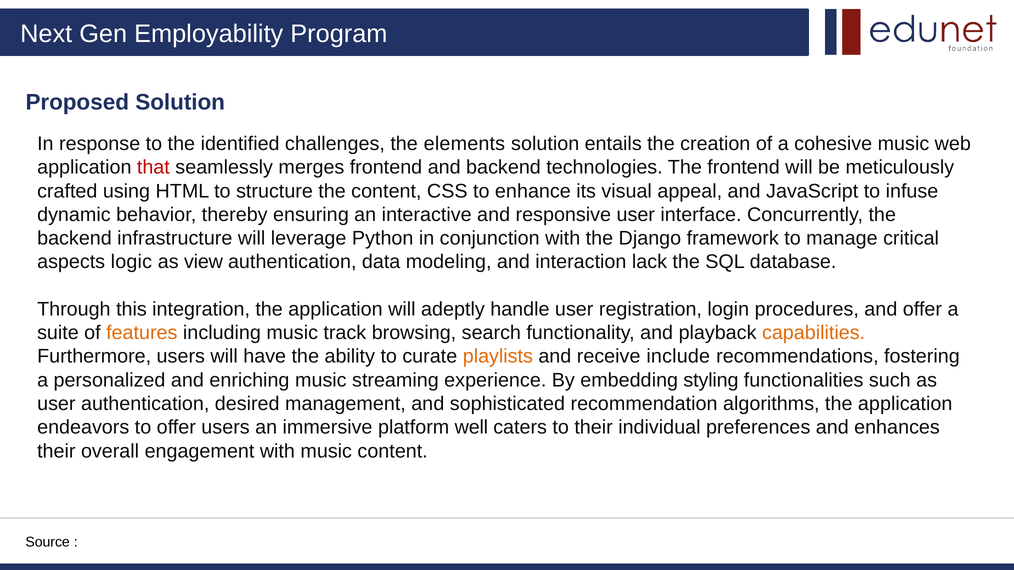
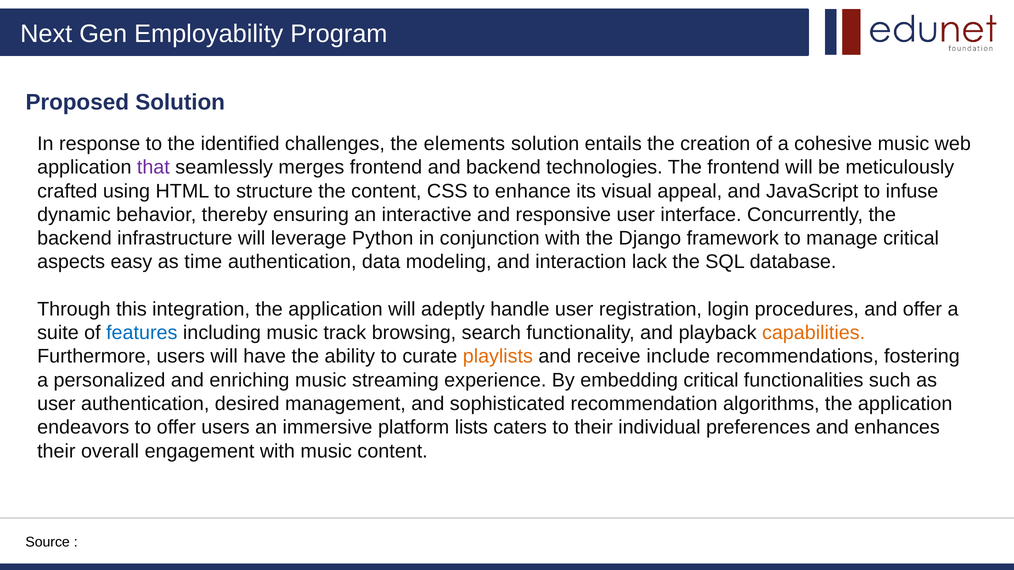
that colour: red -> purple (153, 167)
logic: logic -> easy (131, 262)
view: view -> time (203, 262)
features colour: orange -> blue (142, 333)
embedding styling: styling -> critical (711, 380)
well: well -> lists (471, 428)
